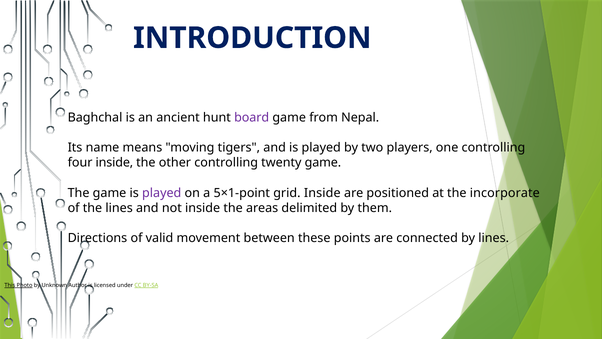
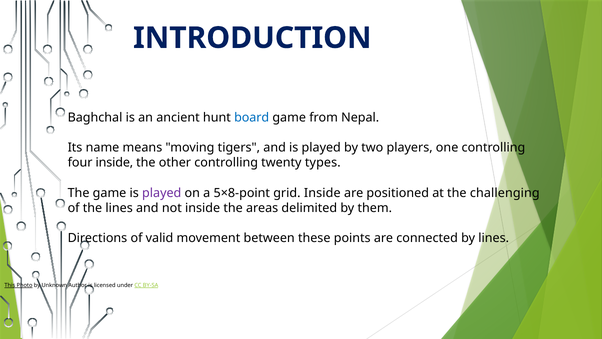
board colour: purple -> blue (252, 117)
twenty game: game -> types (323, 163)
5×1-point: 5×1-point -> 5×8-point (242, 193)
incorporate: incorporate -> challenging (505, 193)
